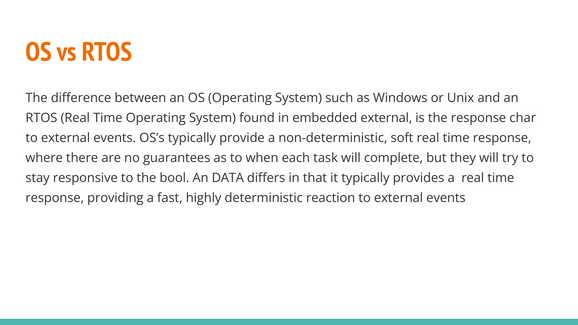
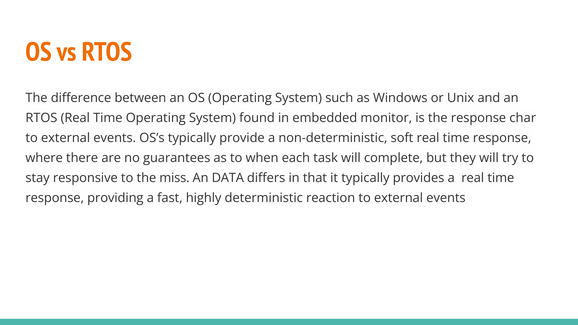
embedded external: external -> monitor (386, 118)
bool: bool -> miss (174, 178)
